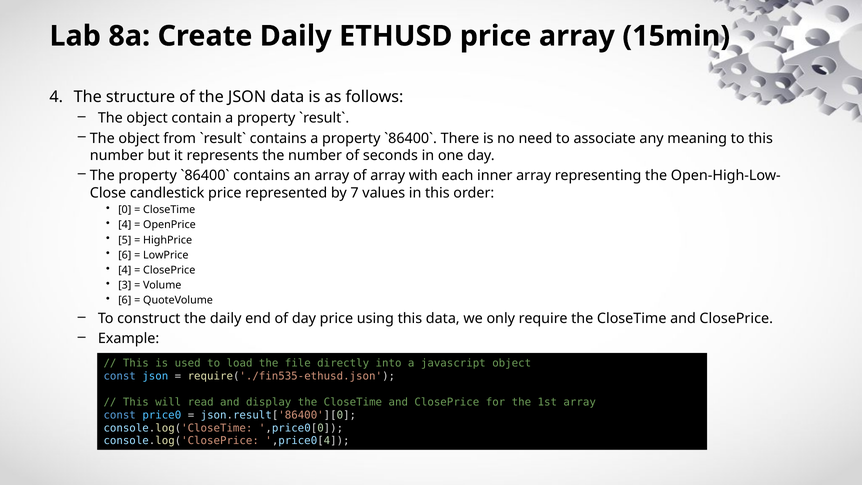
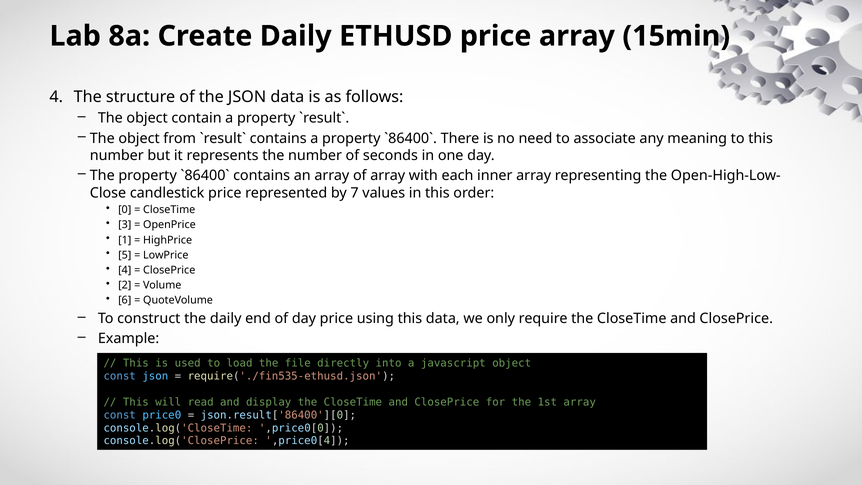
4: 4 -> 3 (125, 225)
5: 5 -> 1 (125, 240)
6: 6 -> 5 (125, 255)
3: 3 -> 2 (125, 285)
